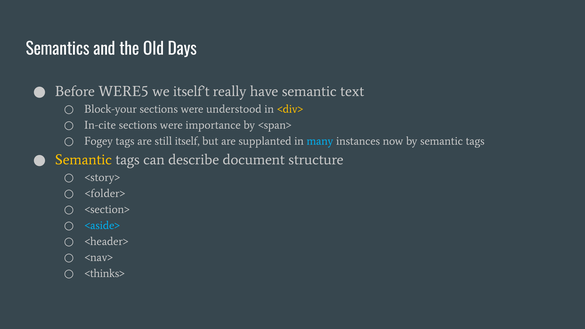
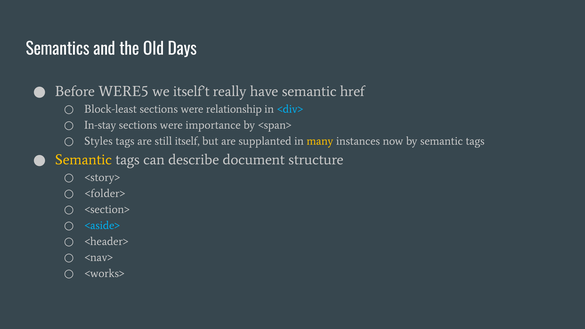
text: text -> href (352, 91)
Block-your: Block-your -> Block-least (111, 109)
understood: understood -> relationship (234, 109)
<div> colour: yellow -> light blue (290, 109)
In-cite: In-cite -> In-stay (100, 125)
Fogey: Fogey -> Styles (98, 141)
many colour: light blue -> yellow (320, 141)
<thinks>: <thinks> -> <works> (105, 274)
